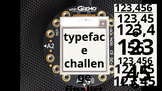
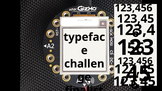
123,456 underline: present -> none (134, 8)
